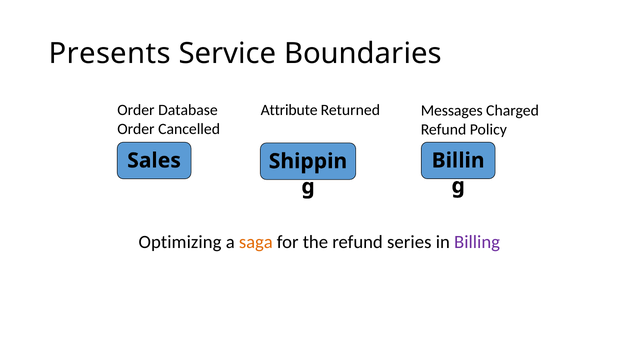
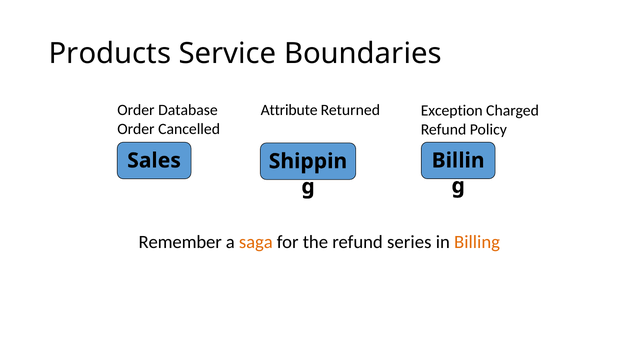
Presents: Presents -> Products (110, 54)
Messages: Messages -> Exception (452, 111)
Optimizing: Optimizing -> Remember (180, 242)
Billing colour: purple -> orange (477, 242)
